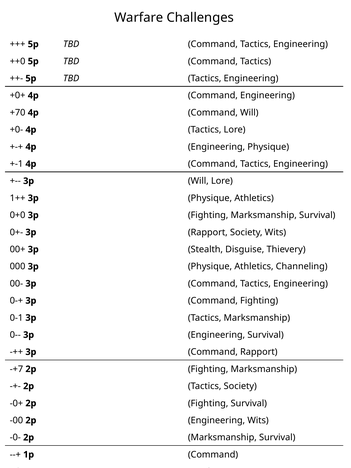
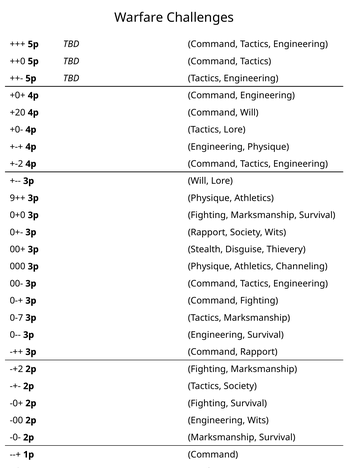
+70: +70 -> +20 (18, 113)
+-1: +-1 -> +-2 (16, 164)
1++: 1++ -> 9++ (18, 198)
0-1: 0-1 -> 0-7 (16, 318)
-+7: -+7 -> -+2 (16, 369)
